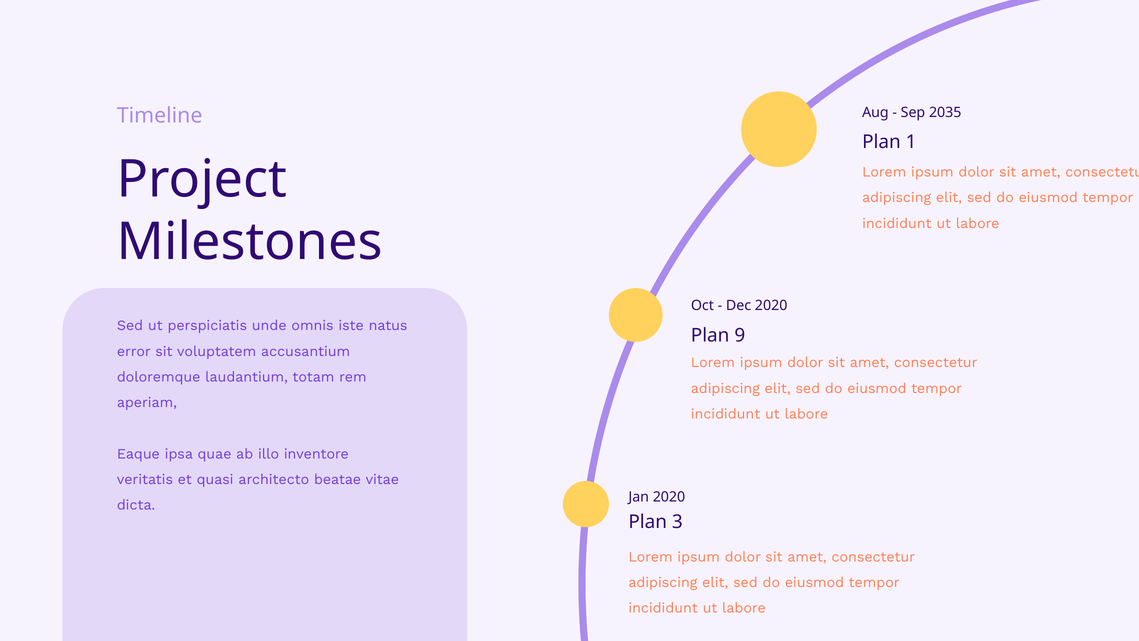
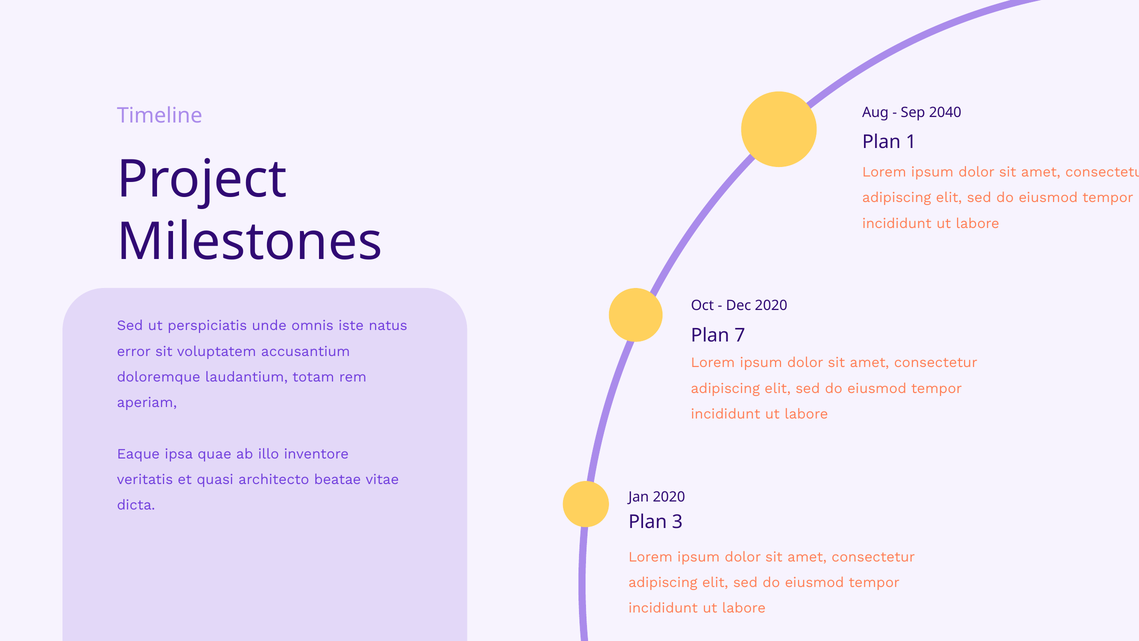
2035: 2035 -> 2040 (945, 112)
9: 9 -> 7 (740, 335)
